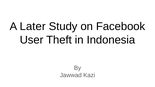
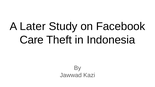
User: User -> Care (32, 40)
